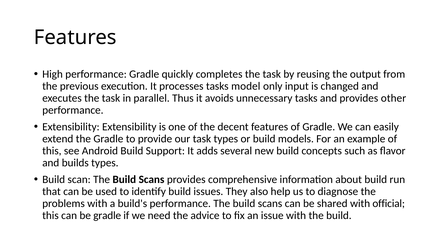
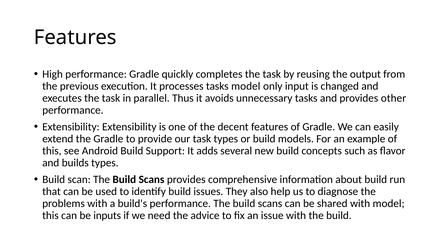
with official: official -> model (389, 204)
be gradle: gradle -> inputs (107, 216)
